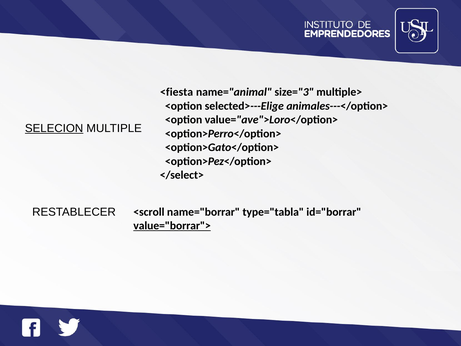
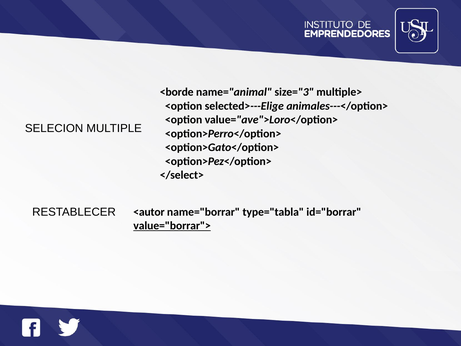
<fiesta: <fiesta -> <borde (177, 92)
SELECION underline: present -> none (54, 128)
<scroll: <scroll -> <autor (149, 212)
